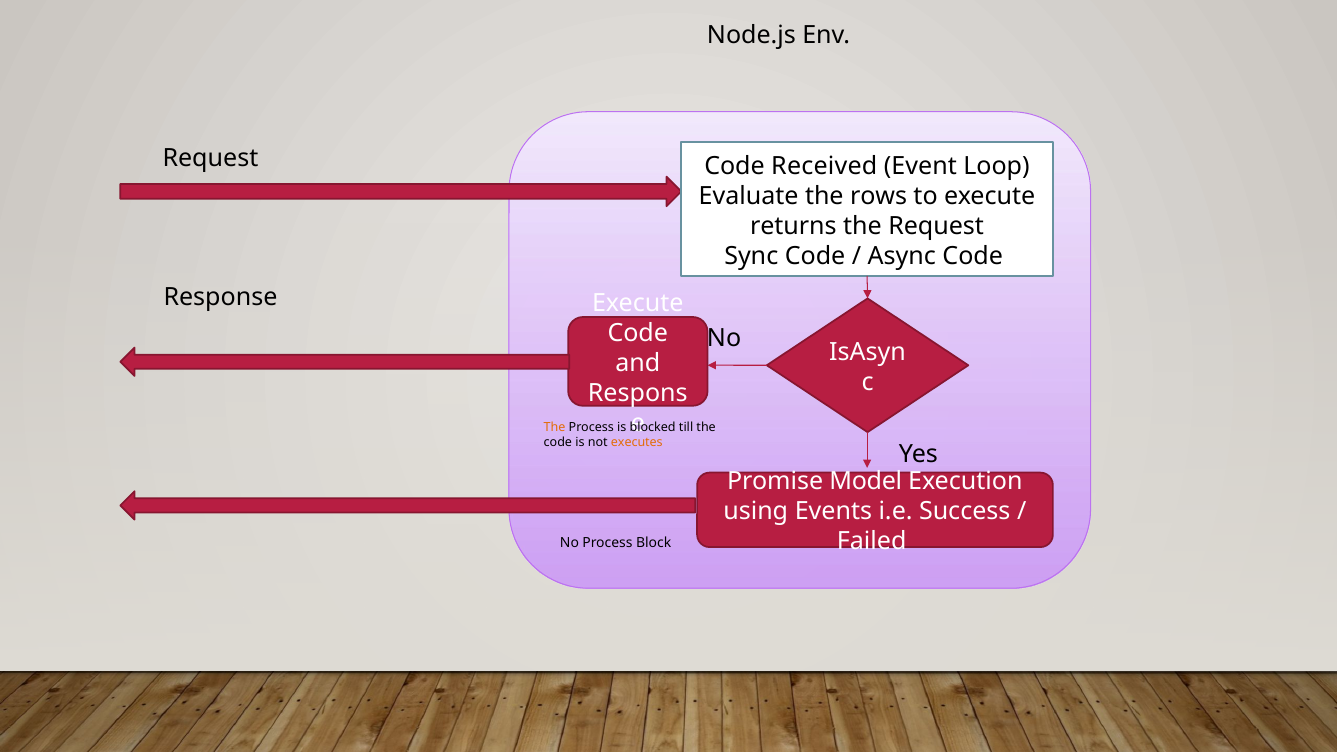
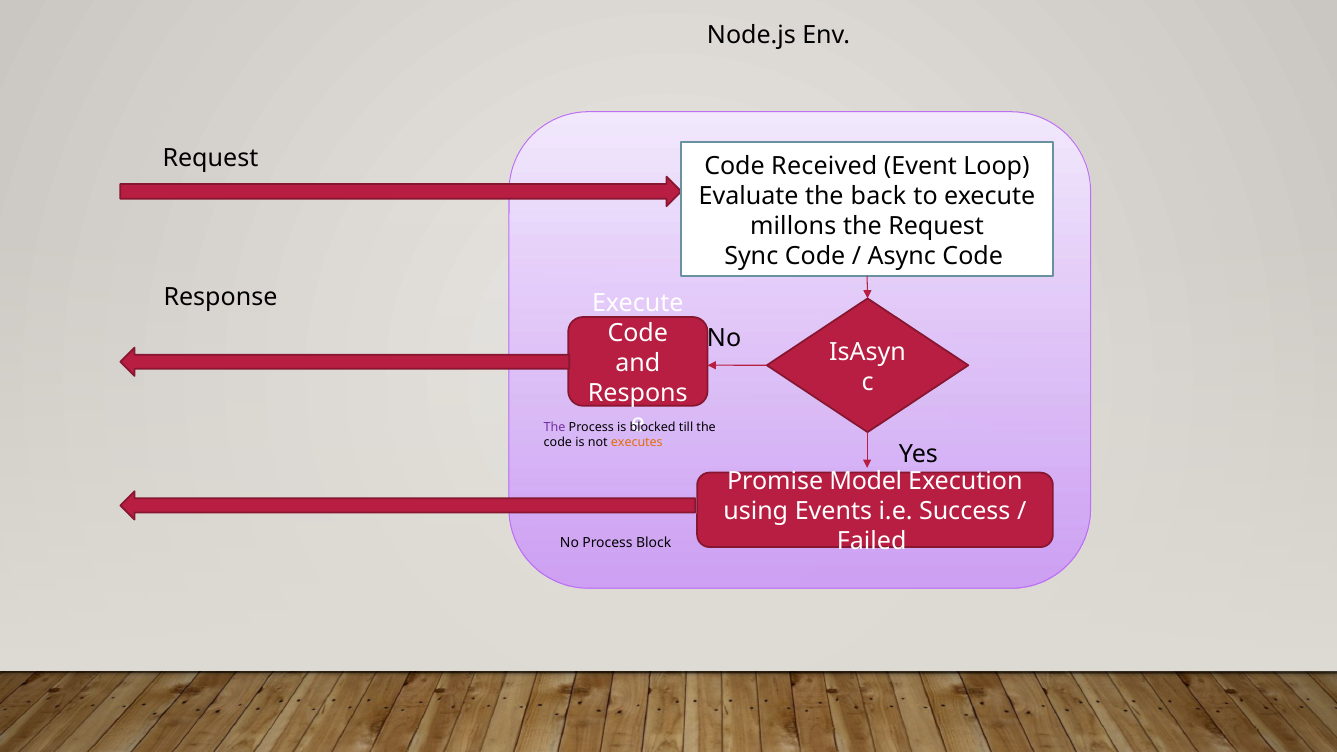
rows: rows -> back (878, 196)
returns: returns -> millons (793, 226)
The colour: orange -> purple (555, 428)
